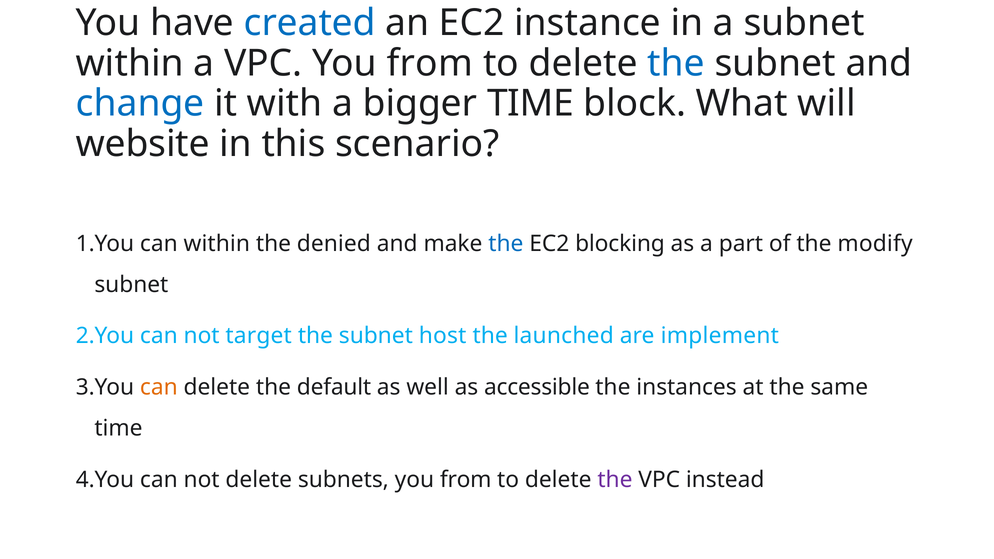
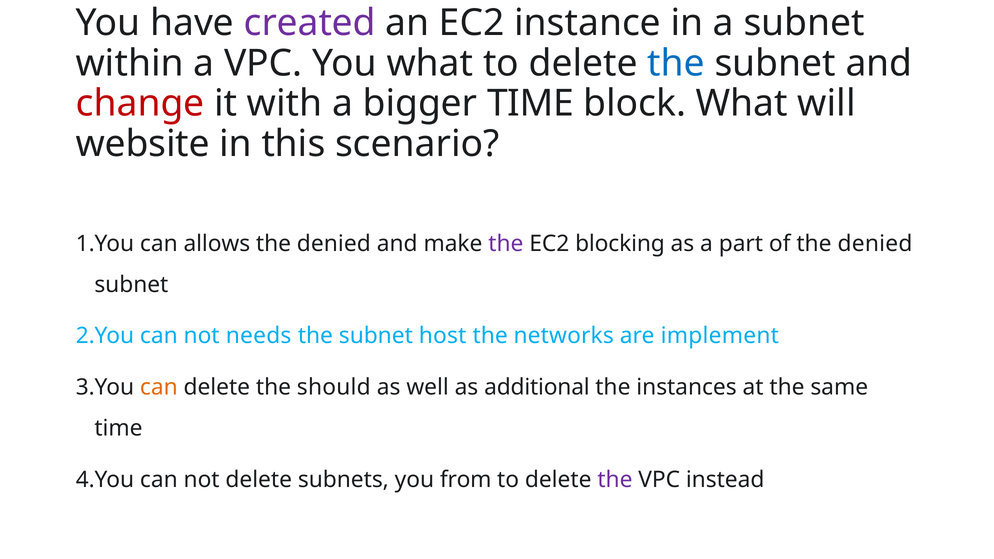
created colour: blue -> purple (310, 23)
VPC You from: from -> what (430, 63)
change colour: blue -> red (140, 104)
can within: within -> allows (217, 244)
the colour: blue -> purple (506, 244)
of the modify: modify -> denied (875, 244)
target: target -> needs (259, 336)
launched: launched -> networks (564, 336)
default: default -> should (334, 387)
accessible: accessible -> additional (537, 387)
